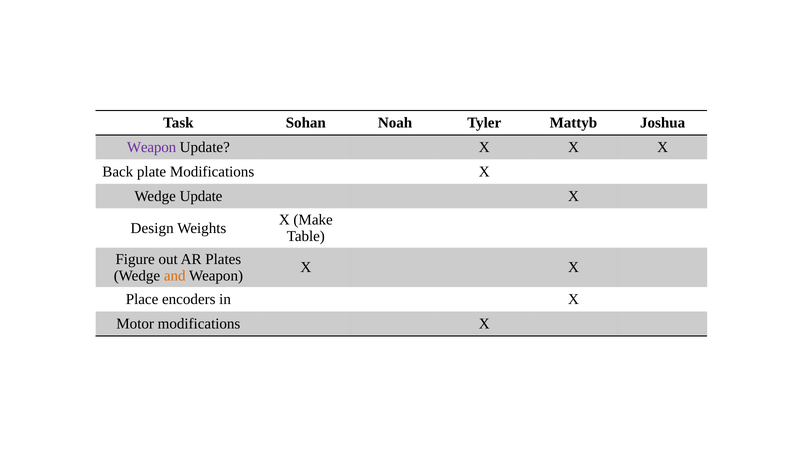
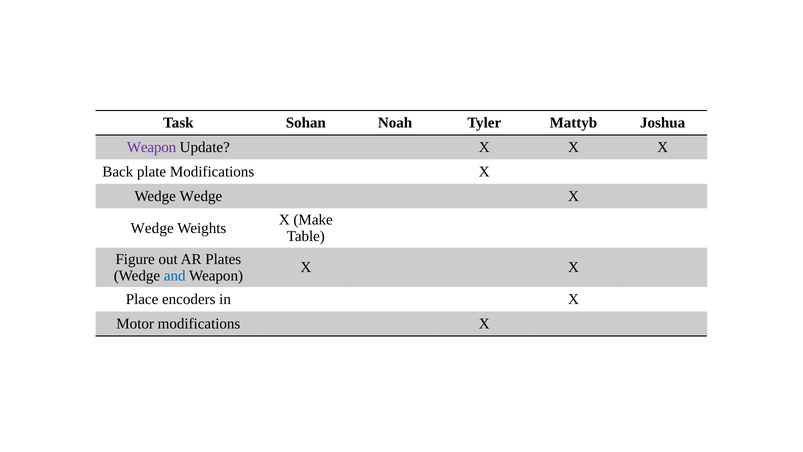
Wedge Update: Update -> Wedge (201, 196)
Design: Design -> Wedge (152, 228)
and colour: orange -> blue (175, 276)
